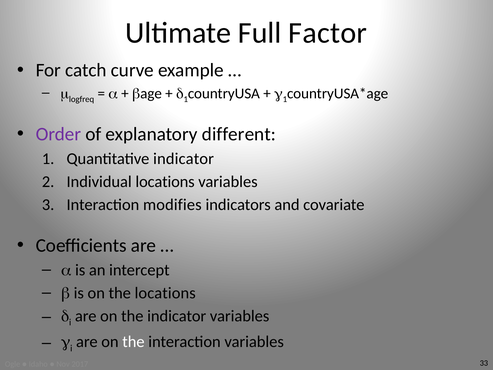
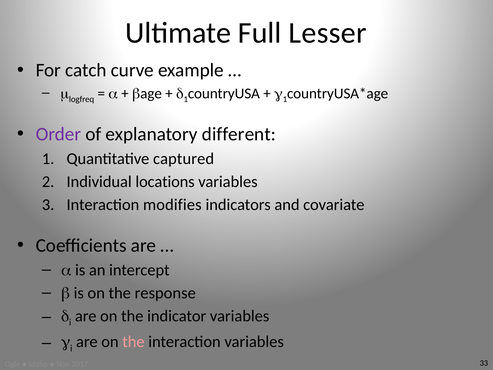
Factor: Factor -> Lesser (328, 33)
Quantitative indicator: indicator -> captured (184, 159)
the locations: locations -> response (165, 293)
the colour: white -> pink (133, 342)
